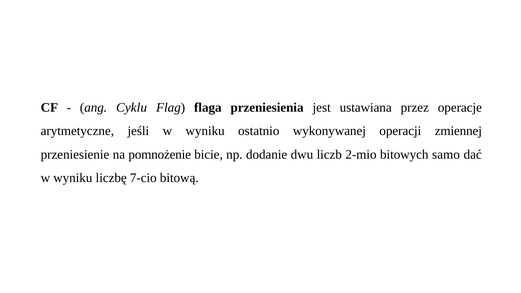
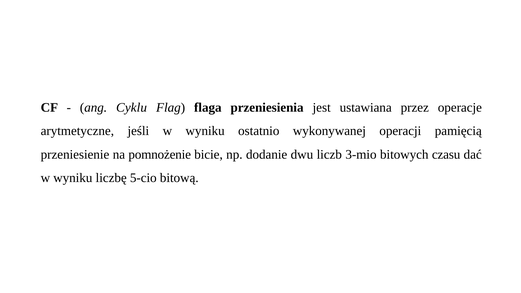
zmiennej: zmiennej -> pamięcią (458, 131)
2-mio: 2-mio -> 3-mio (361, 154)
samo: samo -> czasu (446, 154)
7-cio: 7-cio -> 5-cio (143, 178)
